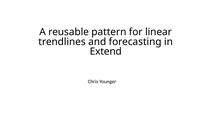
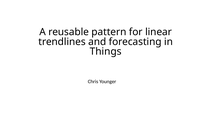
Extend: Extend -> Things (106, 51)
